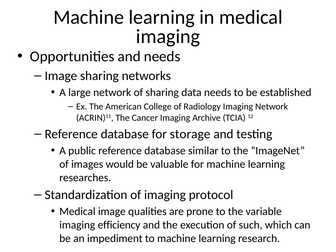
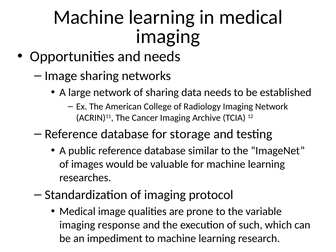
efficiency: efficiency -> response (119, 225)
